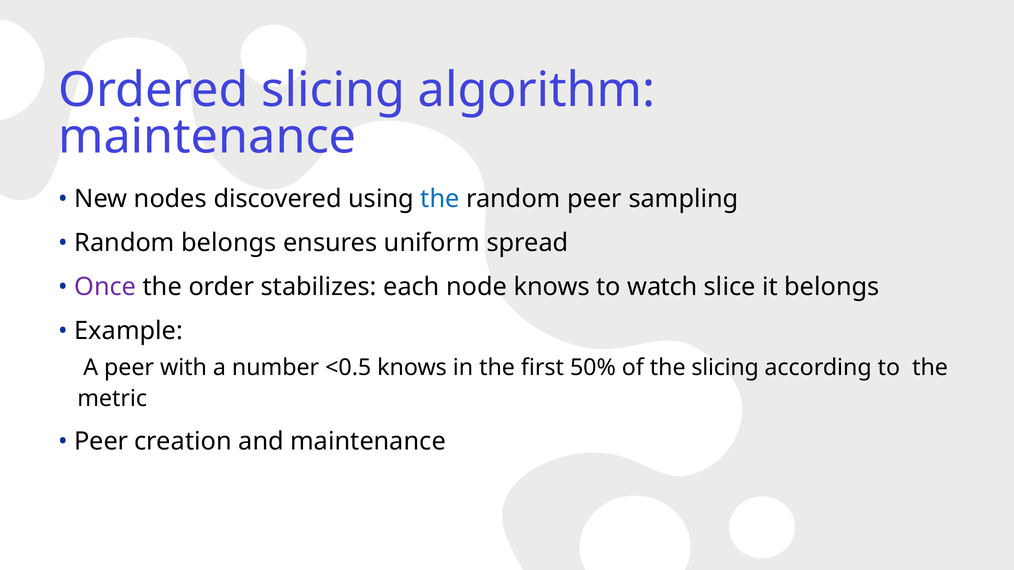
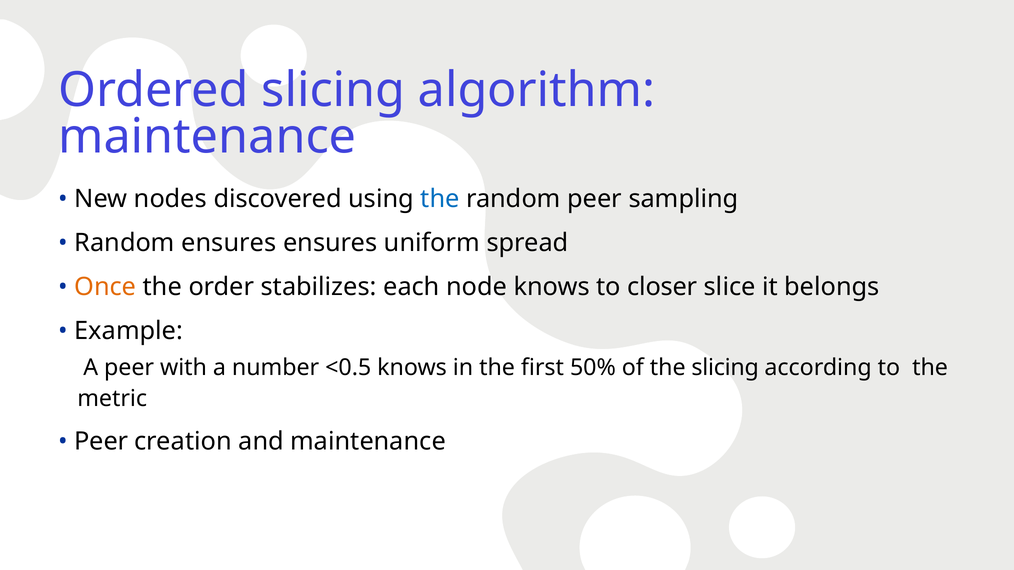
Random belongs: belongs -> ensures (229, 243)
Once colour: purple -> orange (105, 287)
watch: watch -> closer (662, 287)
